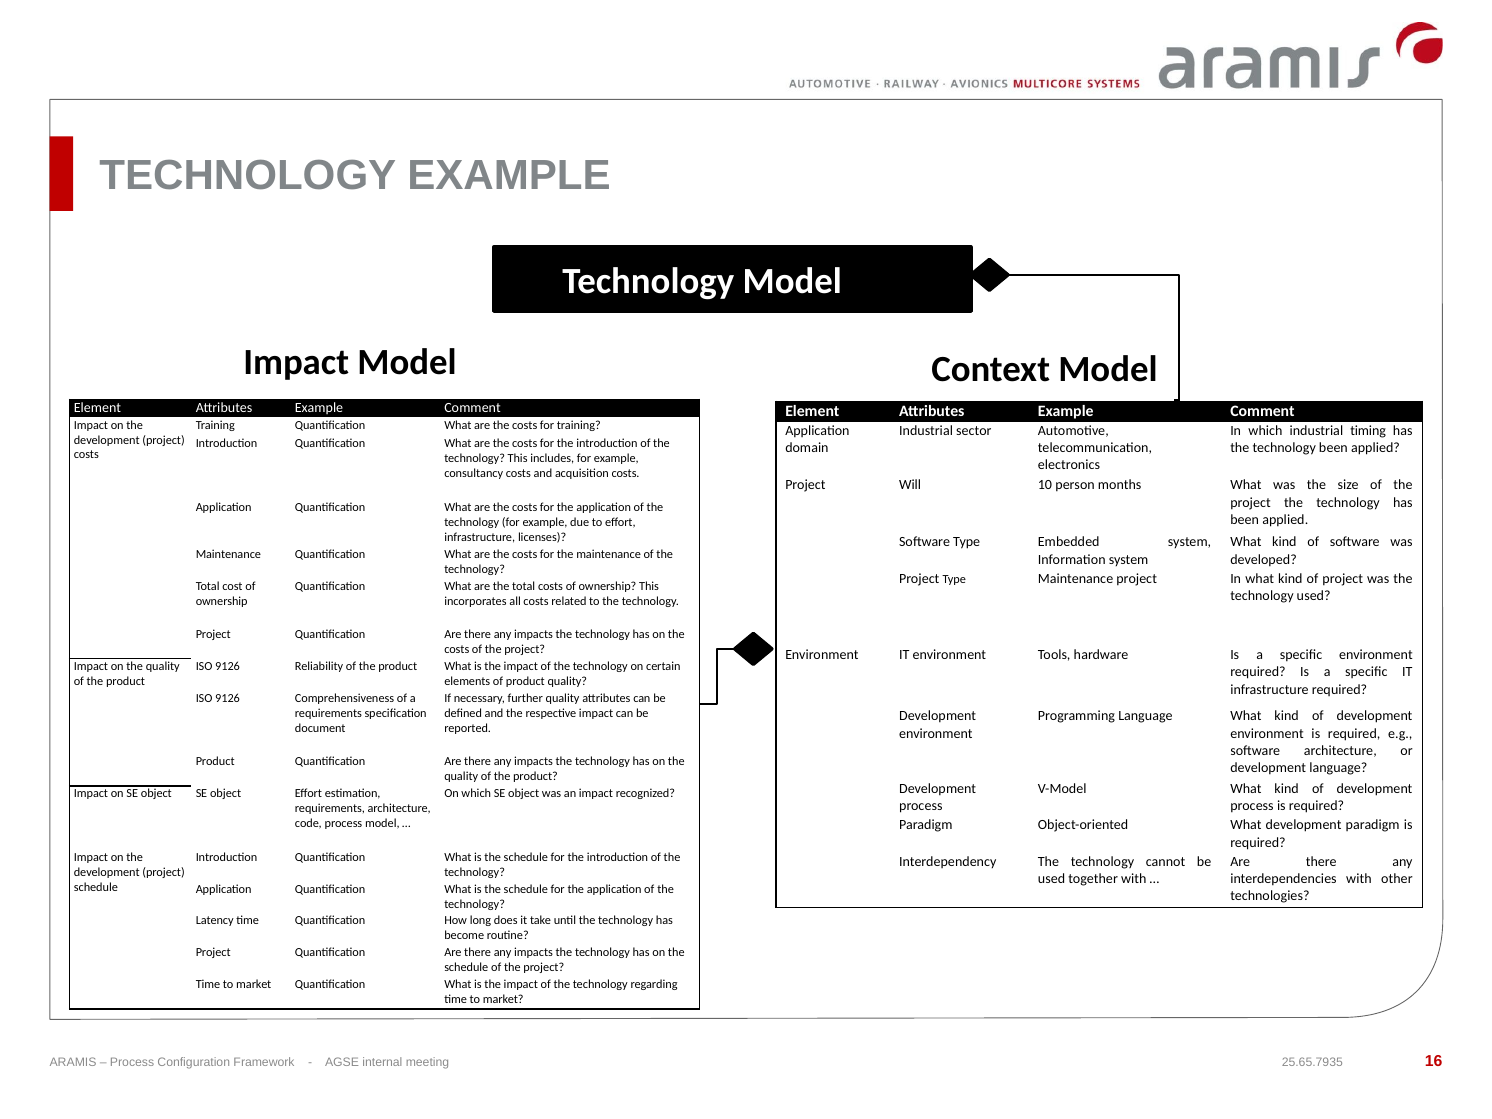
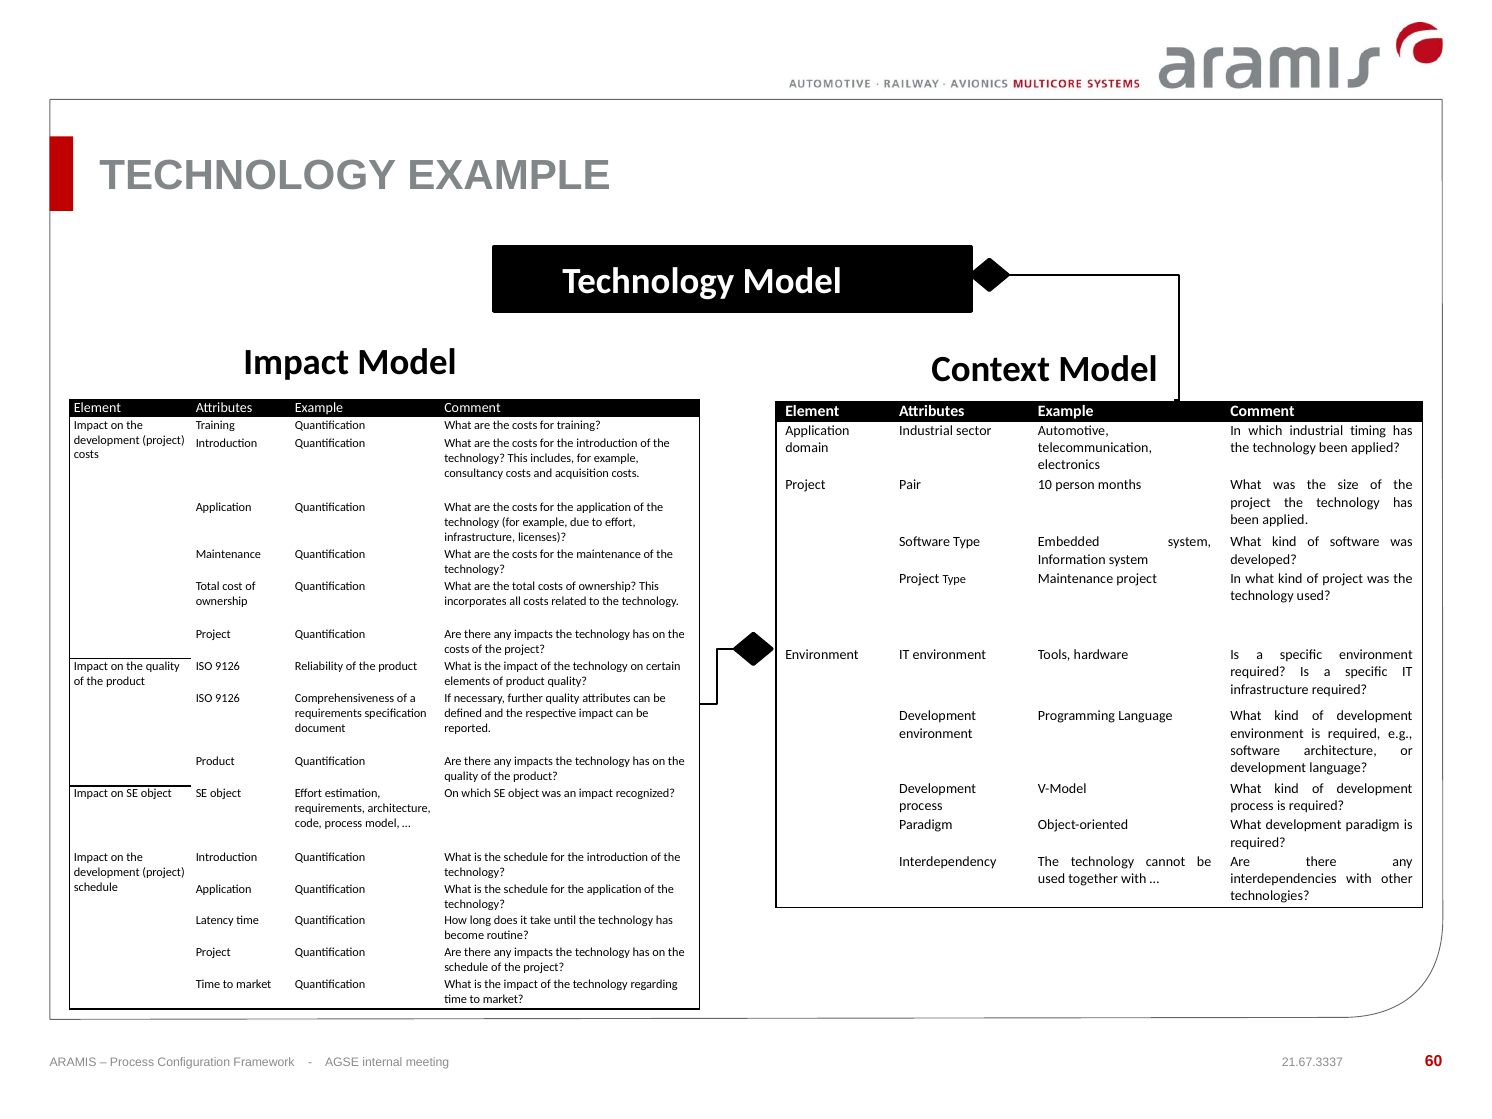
Will: Will -> Pair (910, 485)
16: 16 -> 60 (1434, 1061)
25.65.7935: 25.65.7935 -> 21.67.3337 (1312, 1062)
